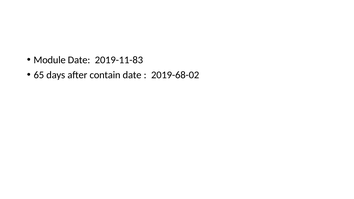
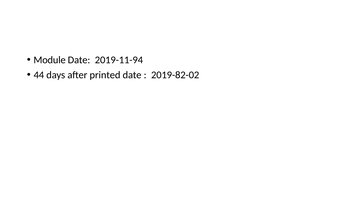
2019-11-83: 2019-11-83 -> 2019-11-94 (119, 60)
65: 65 -> 44 (39, 75)
contain: contain -> printed (105, 75)
2019-68-02: 2019-68-02 -> 2019-82-02 (175, 75)
